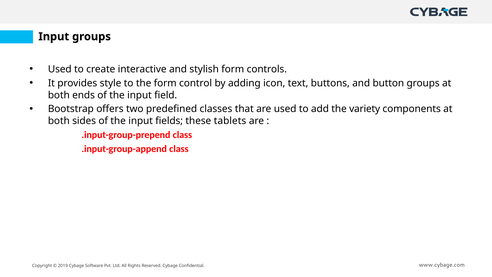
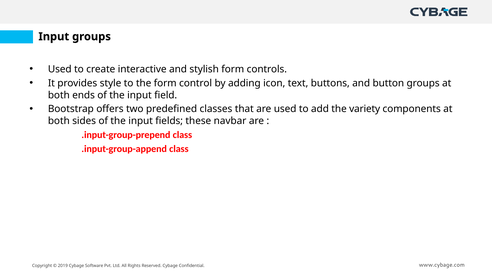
tablets: tablets -> navbar (230, 121)
